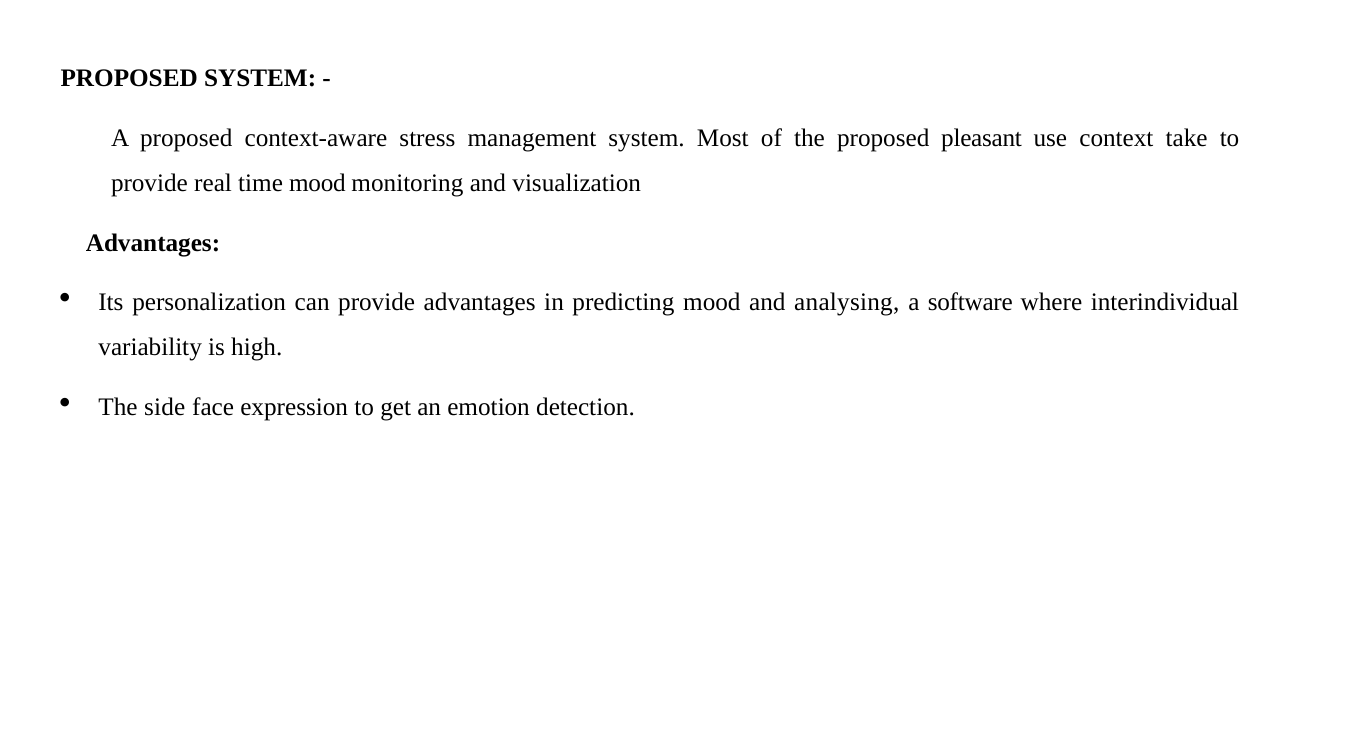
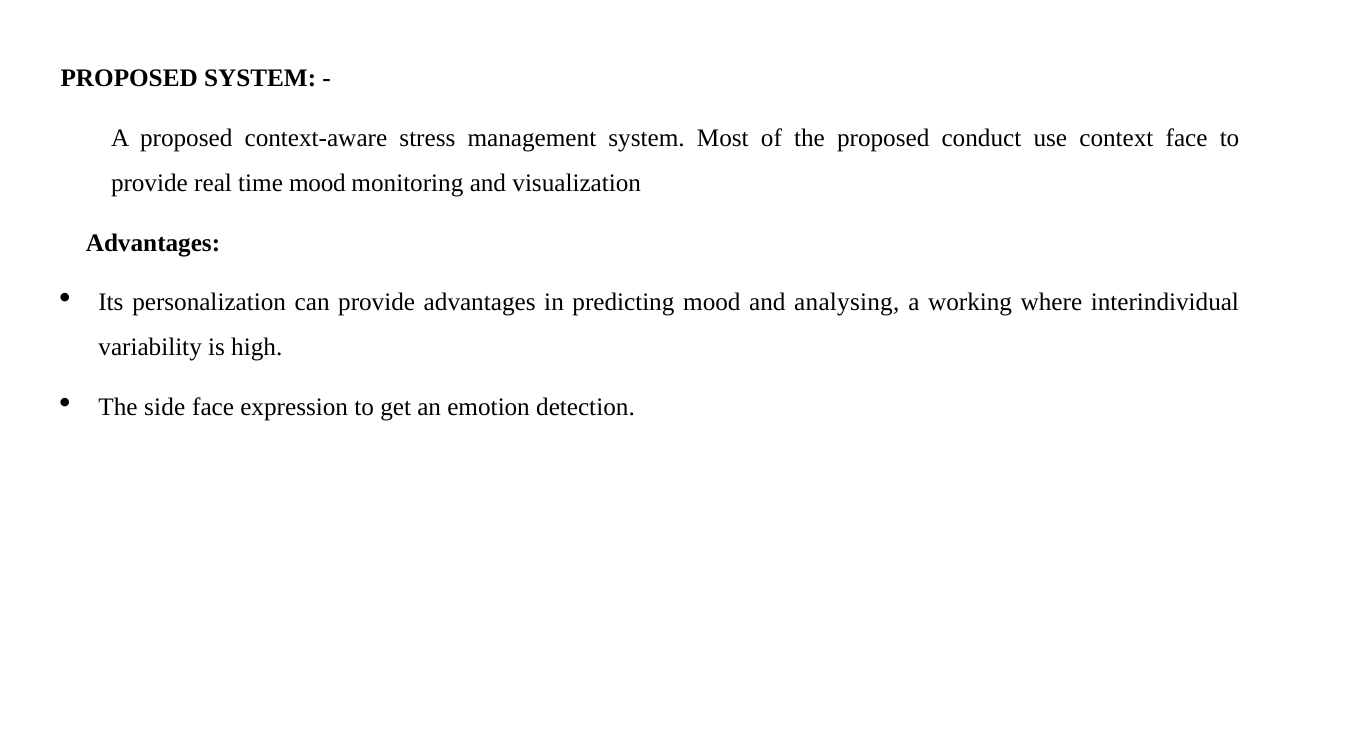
pleasant: pleasant -> conduct (981, 138)
context take: take -> face (1187, 138)
software: software -> working (970, 302)
